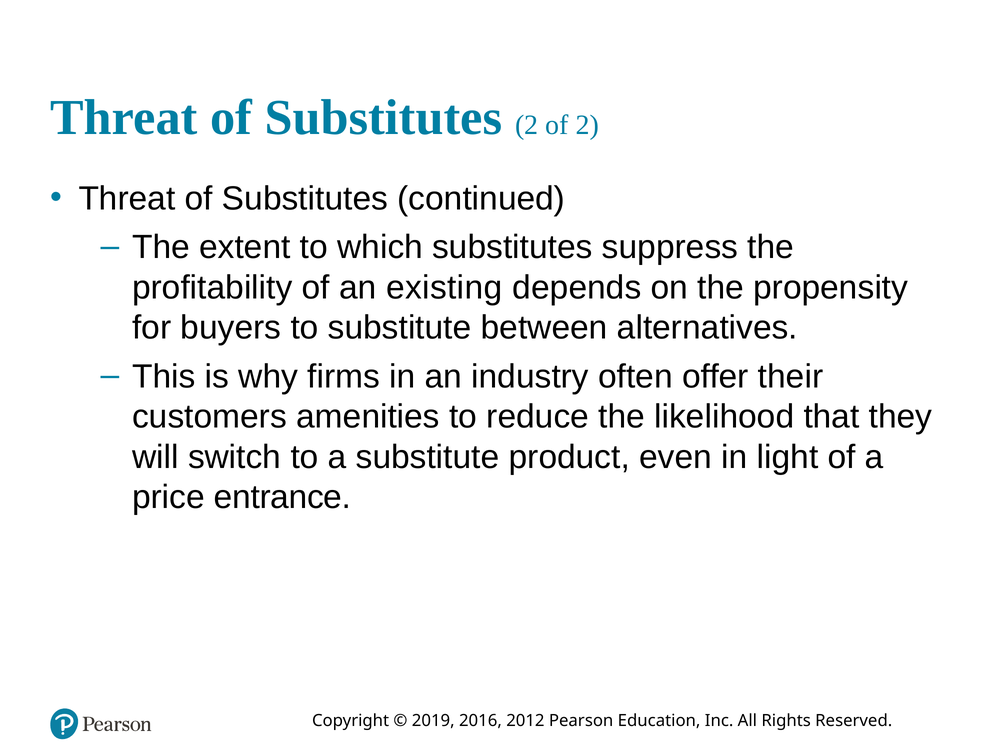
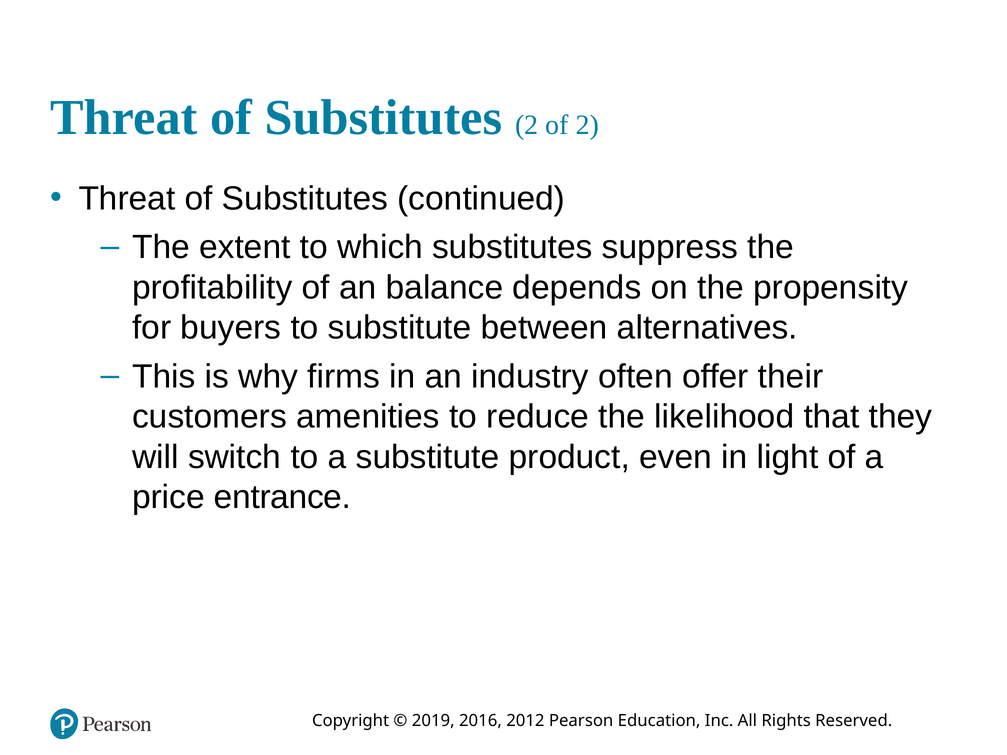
existing: existing -> balance (444, 288)
